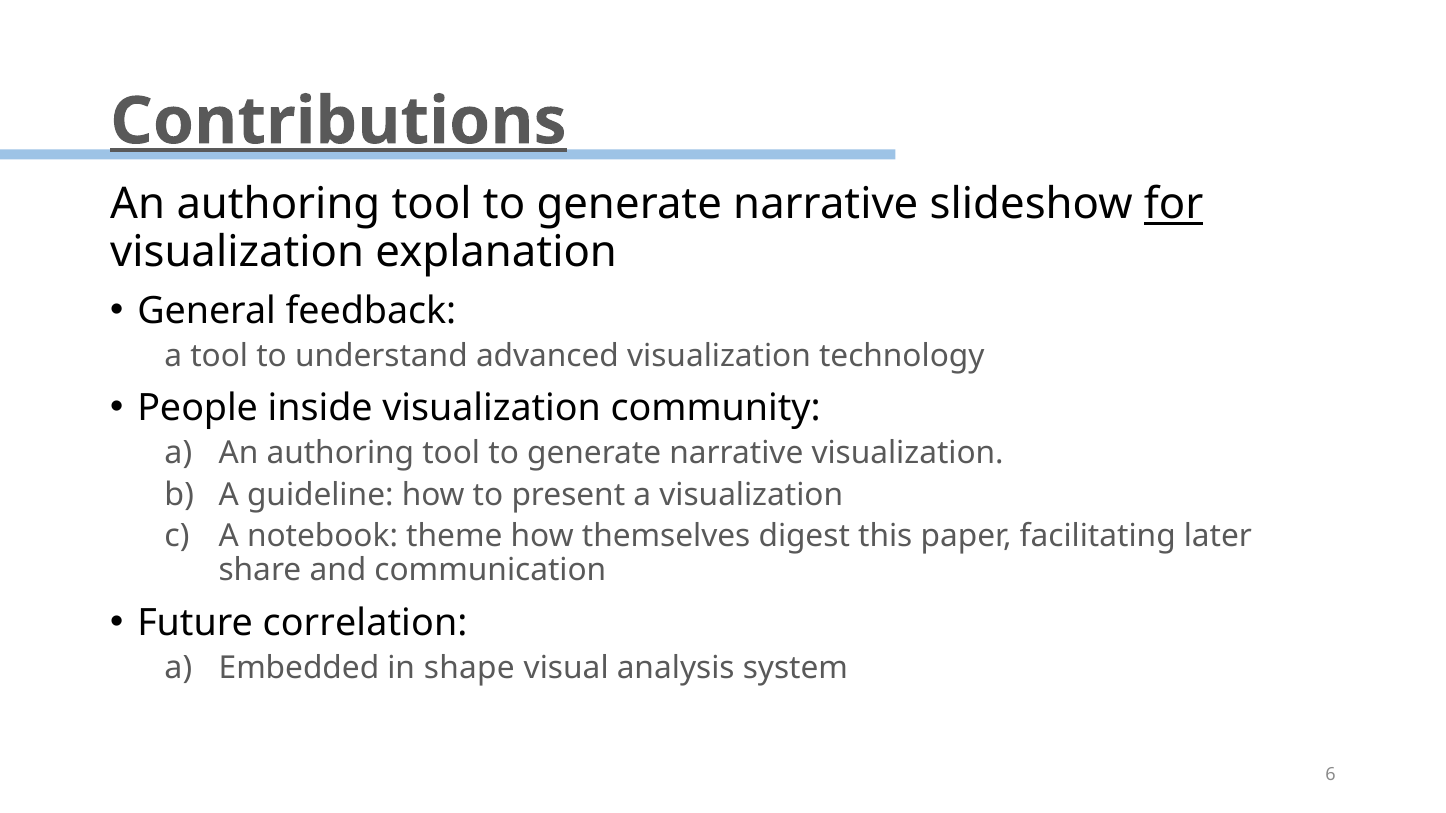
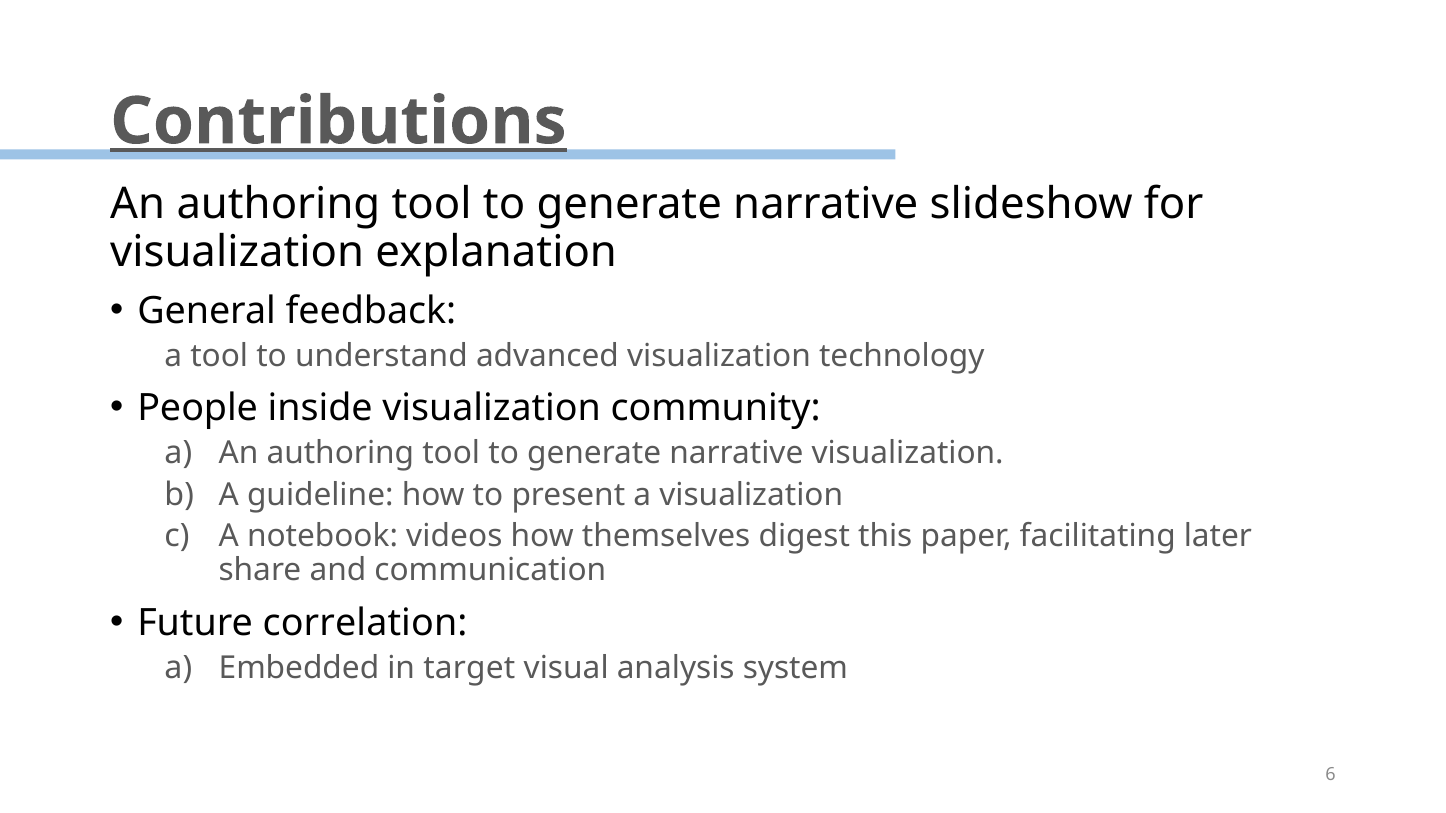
for underline: present -> none (1174, 205)
theme: theme -> videos (454, 537)
shape: shape -> target (469, 668)
